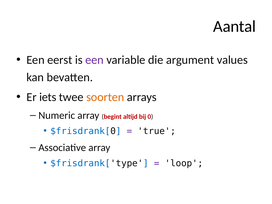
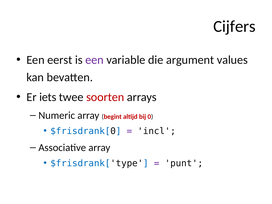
Aantal: Aantal -> Cijfers (234, 26)
soorten colour: orange -> red (105, 97)
true: true -> incl (157, 131)
loop: loop -> punt (184, 163)
